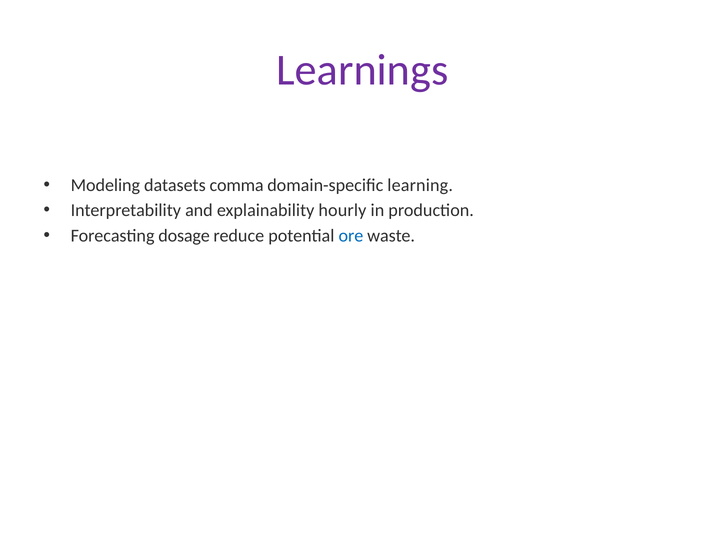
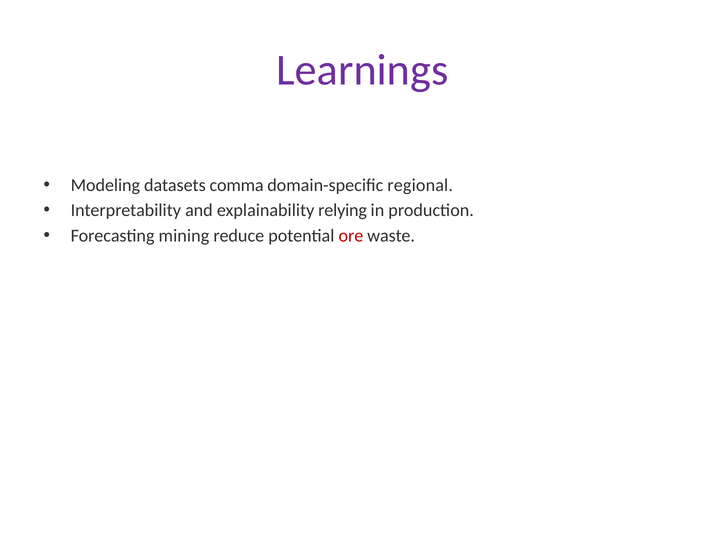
learning: learning -> regional (420, 185)
hourly: hourly -> relying (343, 210)
dosage: dosage -> mining (184, 236)
ore colour: blue -> red (351, 236)
